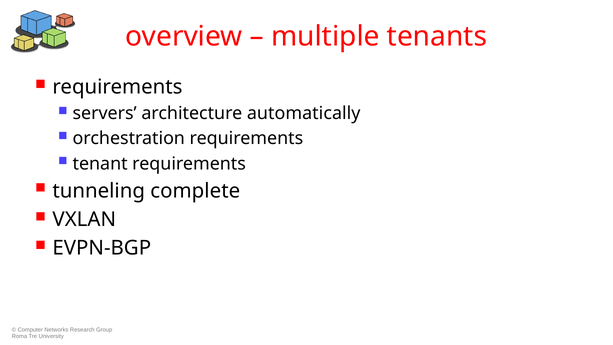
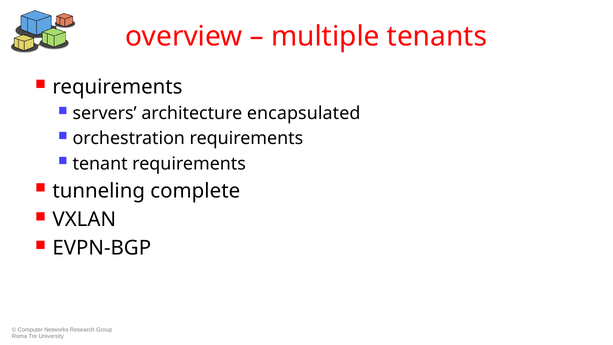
automatically: automatically -> encapsulated (304, 113)
